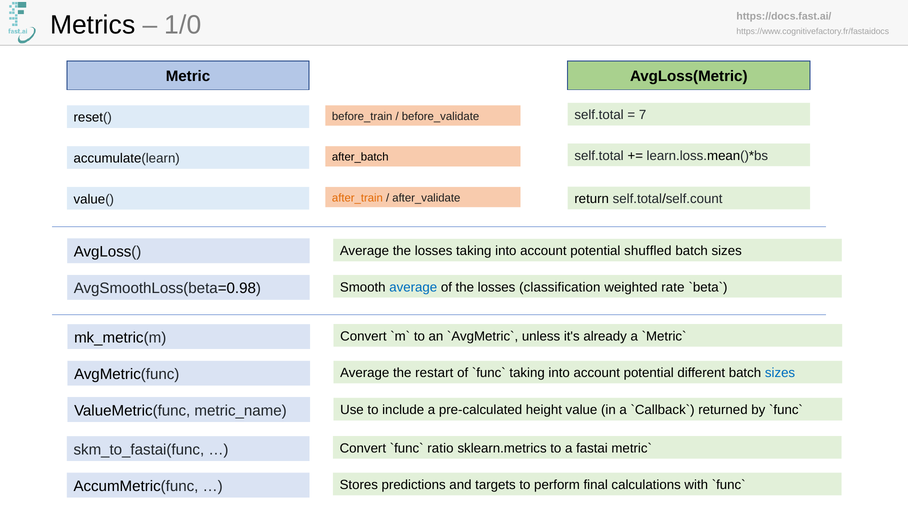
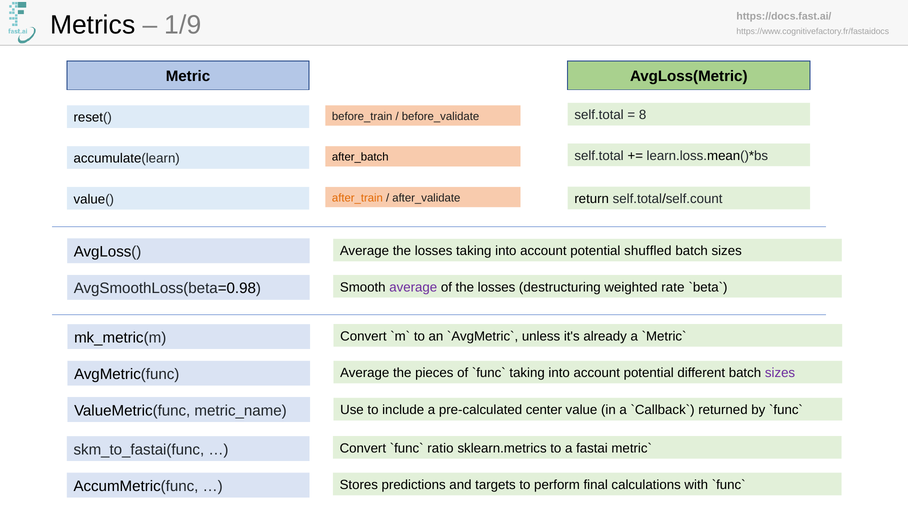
1/0: 1/0 -> 1/9 (183, 25)
7: 7 -> 8 (643, 115)
average colour: blue -> purple (413, 287)
classification: classification -> destructuring (560, 287)
restart: restart -> pieces (434, 373)
sizes colour: blue -> purple (780, 373)
height: height -> center (544, 410)
